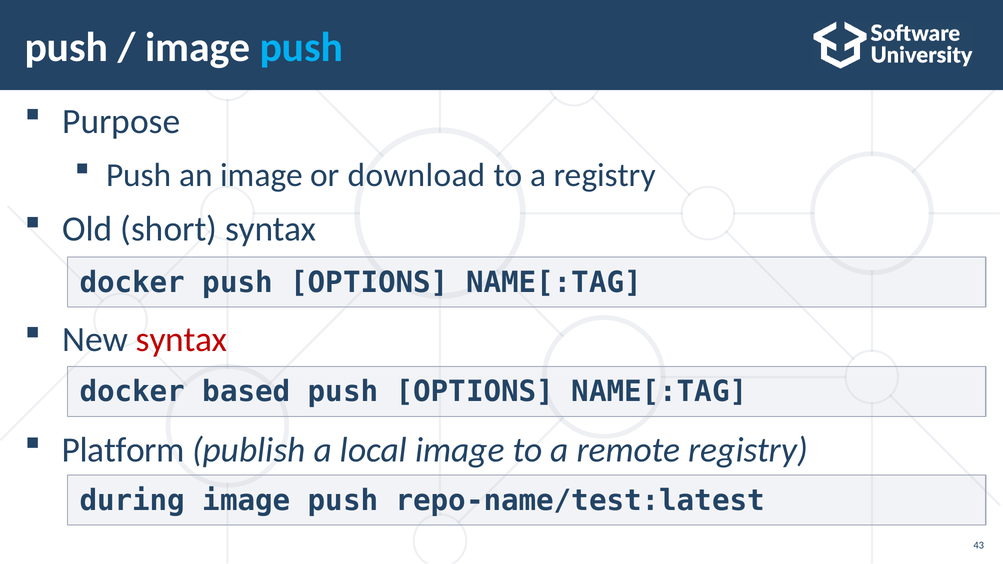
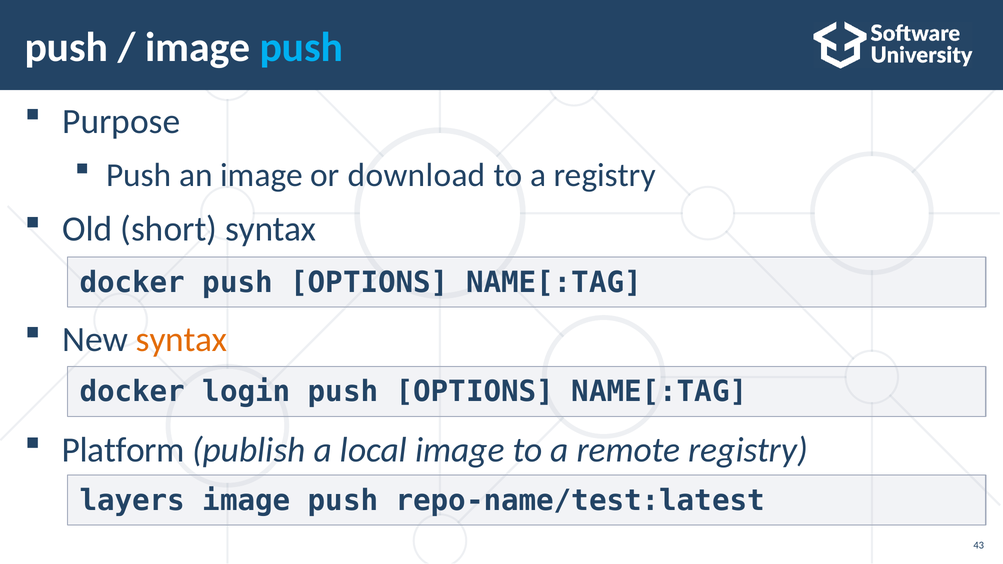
syntax colour: red -> orange (182, 340)
based: based -> login (246, 392)
during: during -> layers (132, 501)
